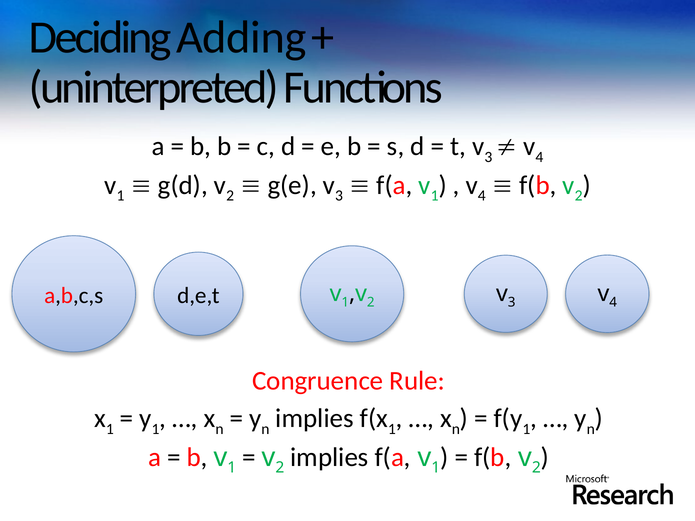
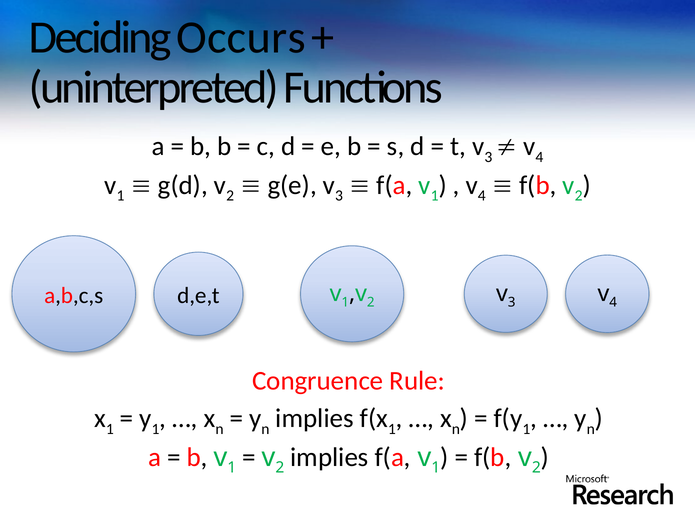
Adding: Adding -> Occurs (241, 38)
